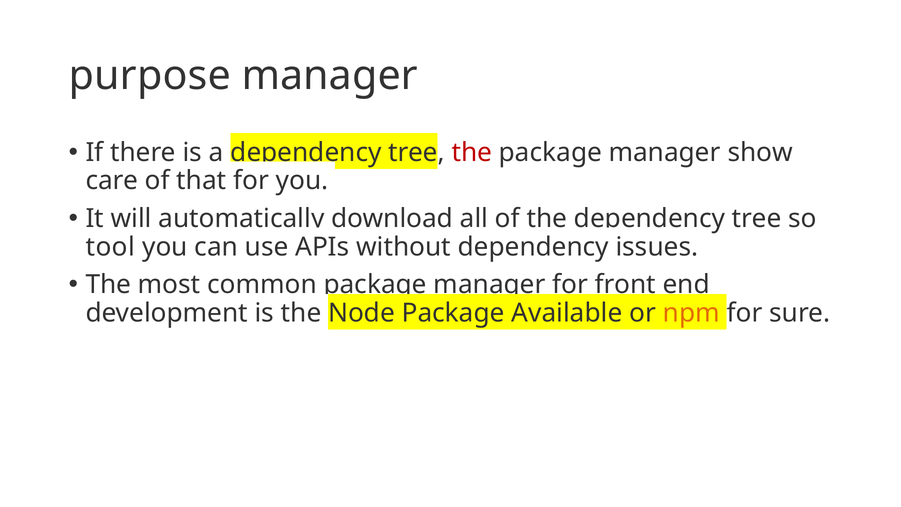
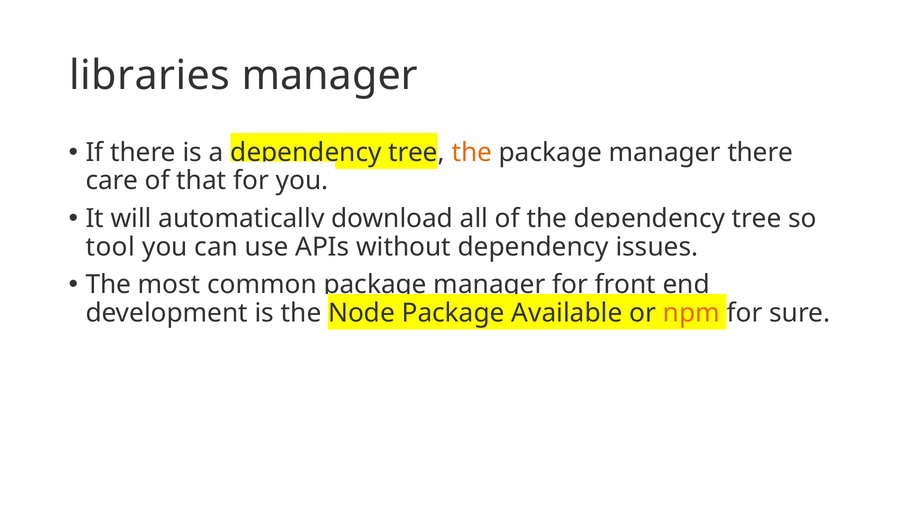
purpose: purpose -> libraries (150, 76)
the colour: red -> orange (472, 152)
manager show: show -> there (760, 152)
